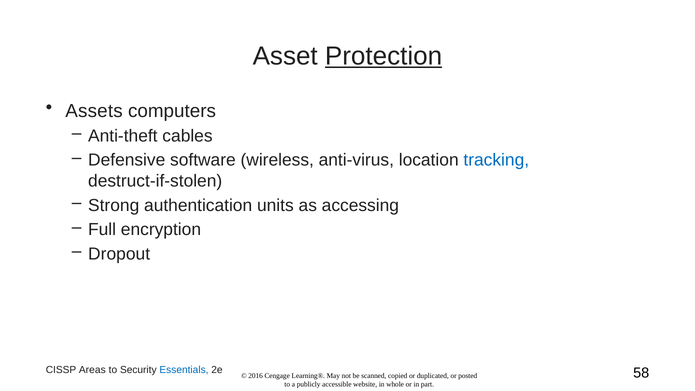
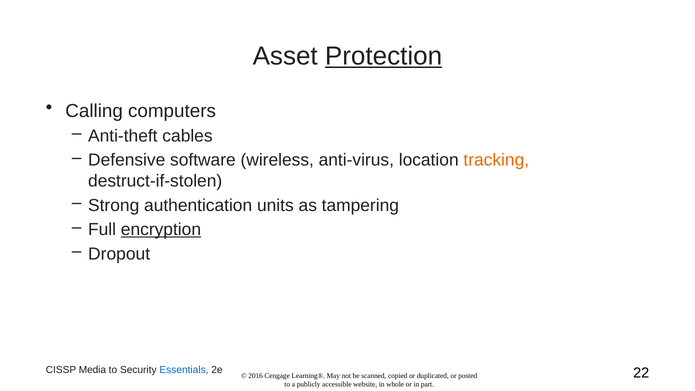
Assets: Assets -> Calling (94, 111)
tracking colour: blue -> orange (496, 160)
accessing: accessing -> tampering (360, 205)
encryption underline: none -> present (161, 230)
Areas: Areas -> Media (92, 370)
58: 58 -> 22 (641, 373)
